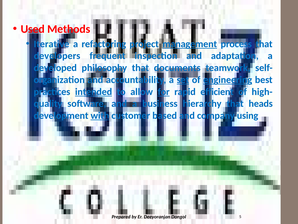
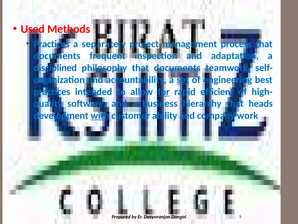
Iterative: Iterative -> Practices (52, 44)
refactoring: refactoring -> separately (104, 44)
management underline: present -> none (190, 44)
developers: developers -> documents (57, 56)
developed: developed -> disciplined (55, 68)
engineering underline: present -> none (228, 80)
intended underline: present -> none (94, 92)
based: based -> ability (165, 115)
using: using -> work (247, 115)
